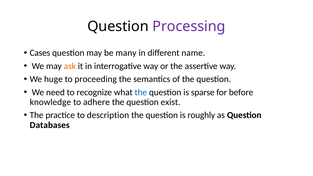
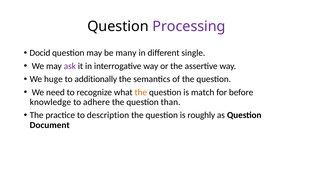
Cases: Cases -> Docid (40, 53)
name: name -> single (193, 53)
ask colour: orange -> purple (70, 66)
proceeding: proceeding -> additionally (96, 79)
the colour: blue -> orange (141, 92)
sparse: sparse -> match (203, 92)
exist: exist -> than (171, 102)
Databases: Databases -> Document (50, 125)
